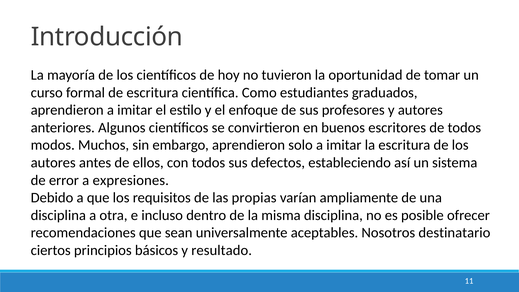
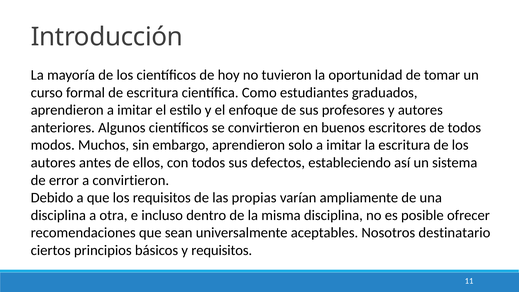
a expresiones: expresiones -> convirtieron (131, 180)
y resultado: resultado -> requisitos (222, 250)
